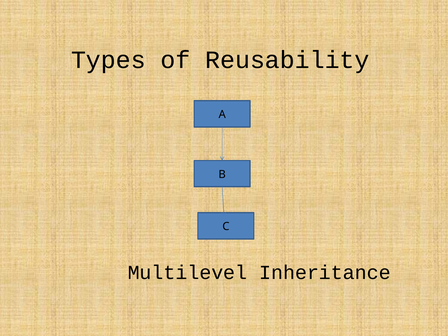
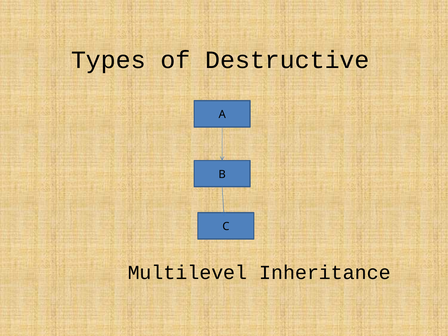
Reusability: Reusability -> Destructive (287, 60)
